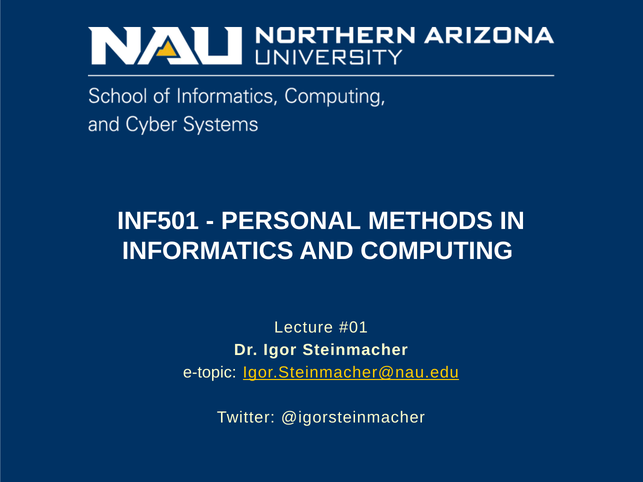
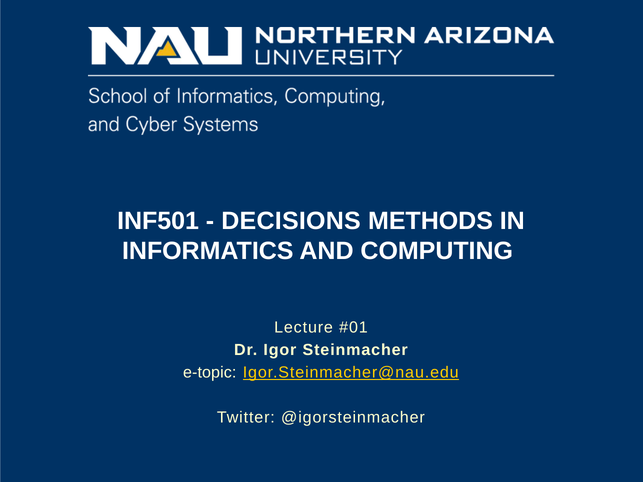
PERSONAL: PERSONAL -> DECISIONS (291, 221)
